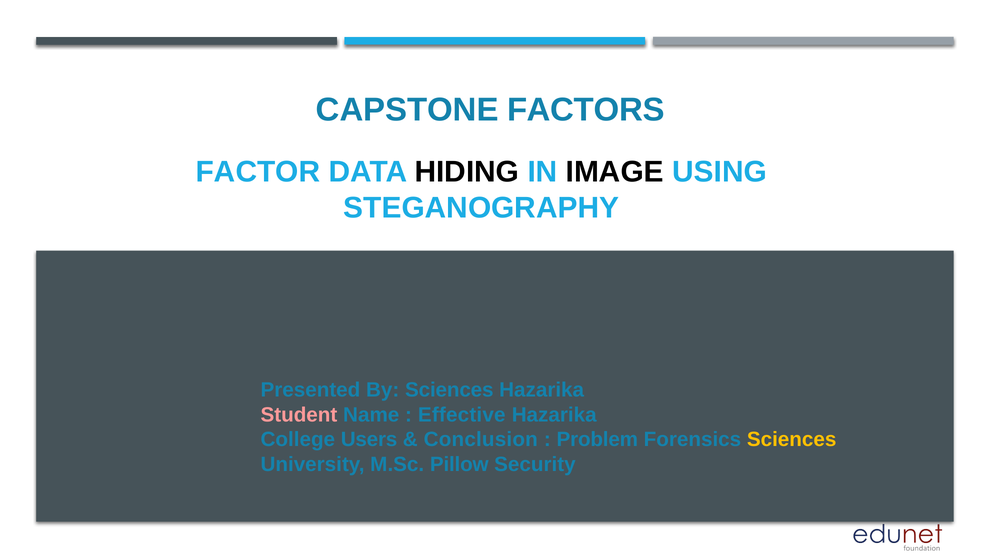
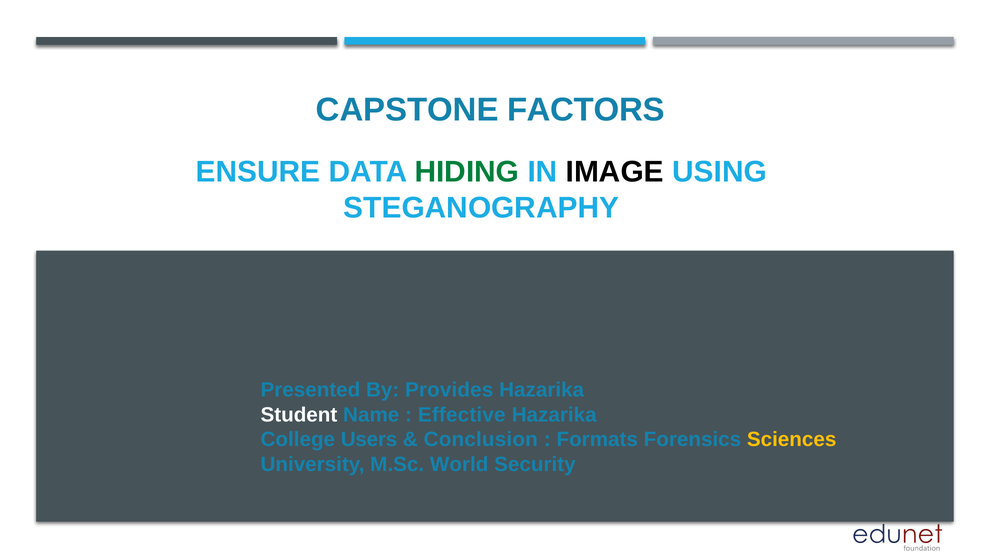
FACTOR: FACTOR -> ENSURE (258, 172)
HIDING colour: black -> green (467, 172)
By Sciences: Sciences -> Provides (449, 390)
Student colour: pink -> white (299, 415)
Problem: Problem -> Formats (597, 439)
Pillow: Pillow -> World (459, 464)
